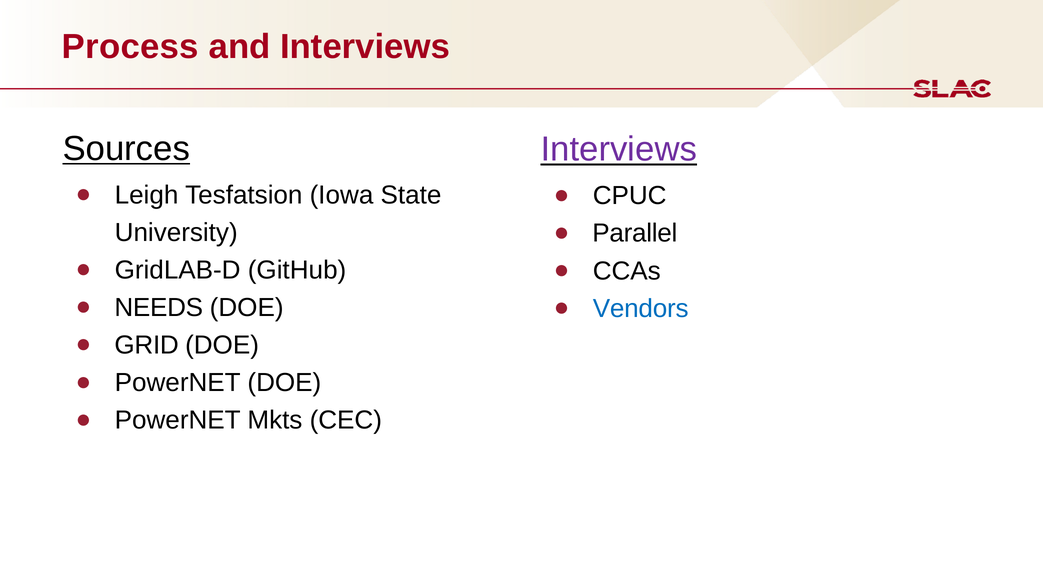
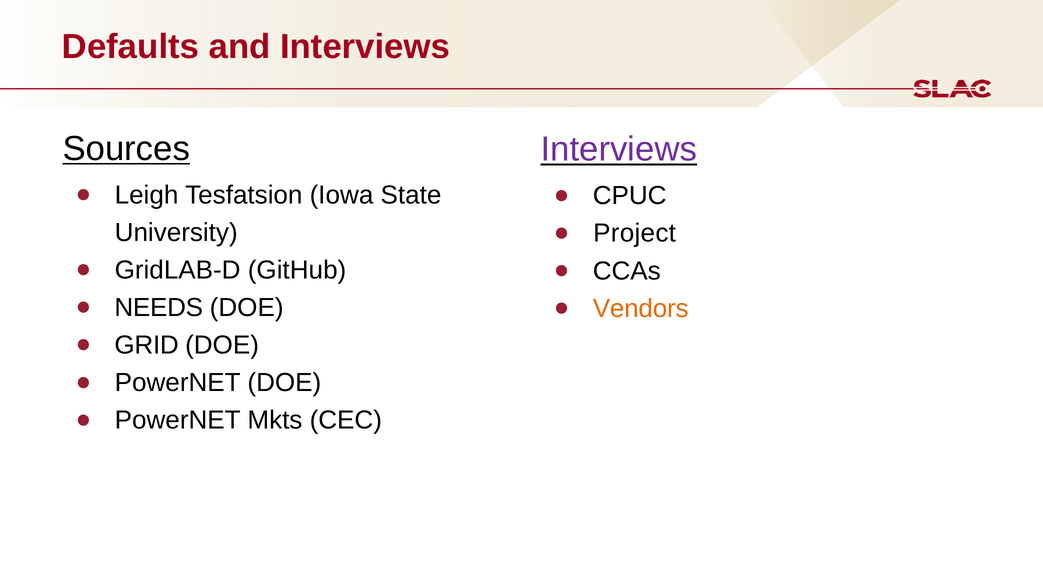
Process: Process -> Defaults (131, 47)
Parallel: Parallel -> Project (635, 233)
Vendors colour: blue -> orange (641, 308)
